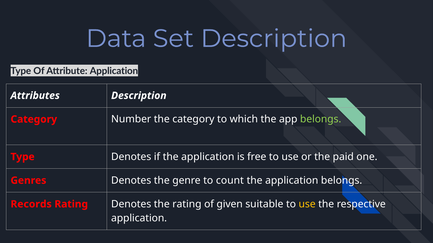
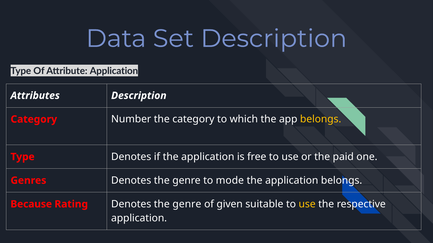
belongs colour: light green -> yellow (321, 120)
count: count -> mode (230, 181)
Records: Records -> Because (31, 205)
Rating Denotes the rating: rating -> genre (187, 205)
